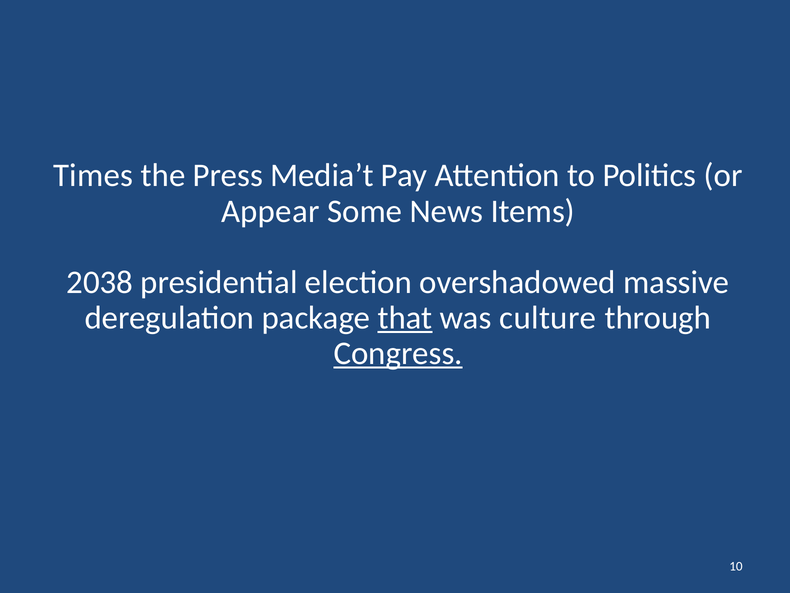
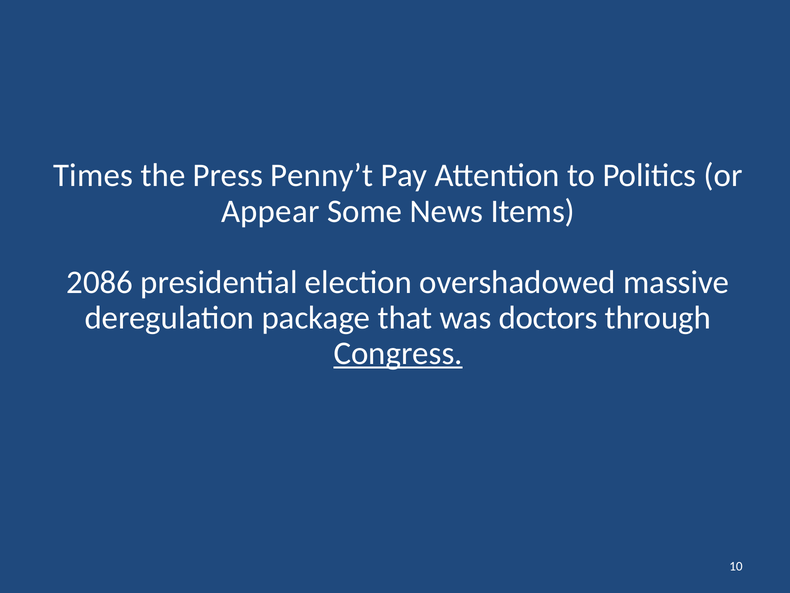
Media’t: Media’t -> Penny’t (322, 175)
2038: 2038 -> 2086 (100, 282)
that underline: present -> none (405, 318)
culture: culture -> doctors (548, 318)
